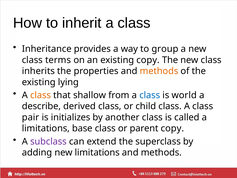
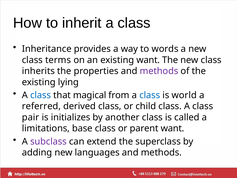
group: group -> words (165, 49)
existing copy: copy -> want (148, 60)
methods colour: orange -> purple (159, 71)
class colour: orange -> blue (41, 95)
shallow: shallow -> magical (90, 95)
describe: describe -> referred (41, 106)
parent copy: copy -> want (172, 128)
new limitations: limitations -> languages (97, 152)
